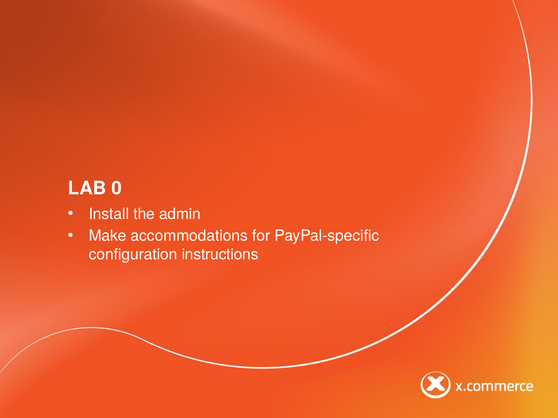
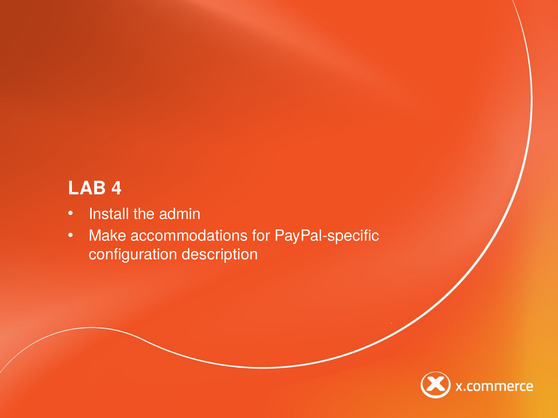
0: 0 -> 4 (117, 188)
instructions: instructions -> description (220, 255)
